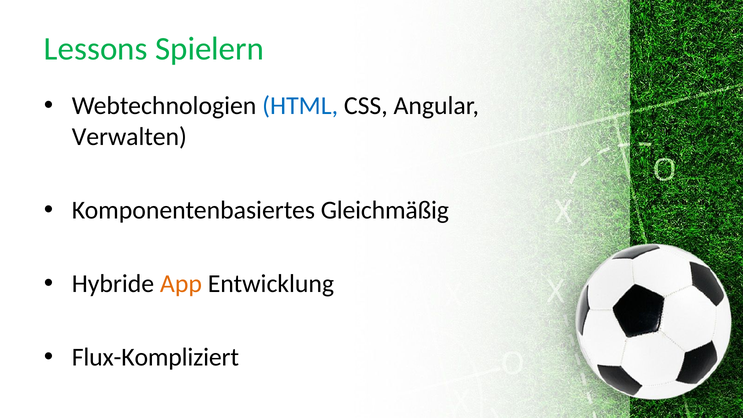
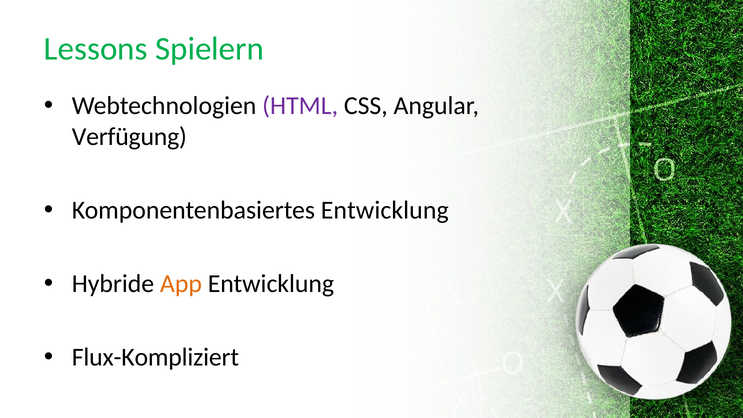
HTML colour: blue -> purple (300, 106)
Verwalten: Verwalten -> Verfügung (129, 137)
Komponentenbasiertes Gleichmäßig: Gleichmäßig -> Entwicklung (385, 210)
